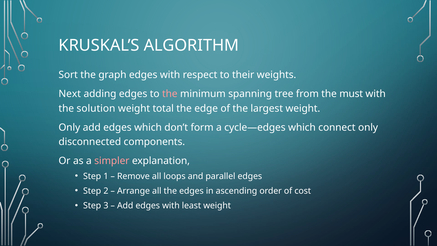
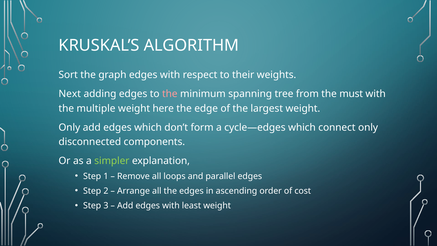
solution: solution -> multiple (96, 108)
total: total -> here (163, 108)
simpler colour: pink -> light green (112, 161)
